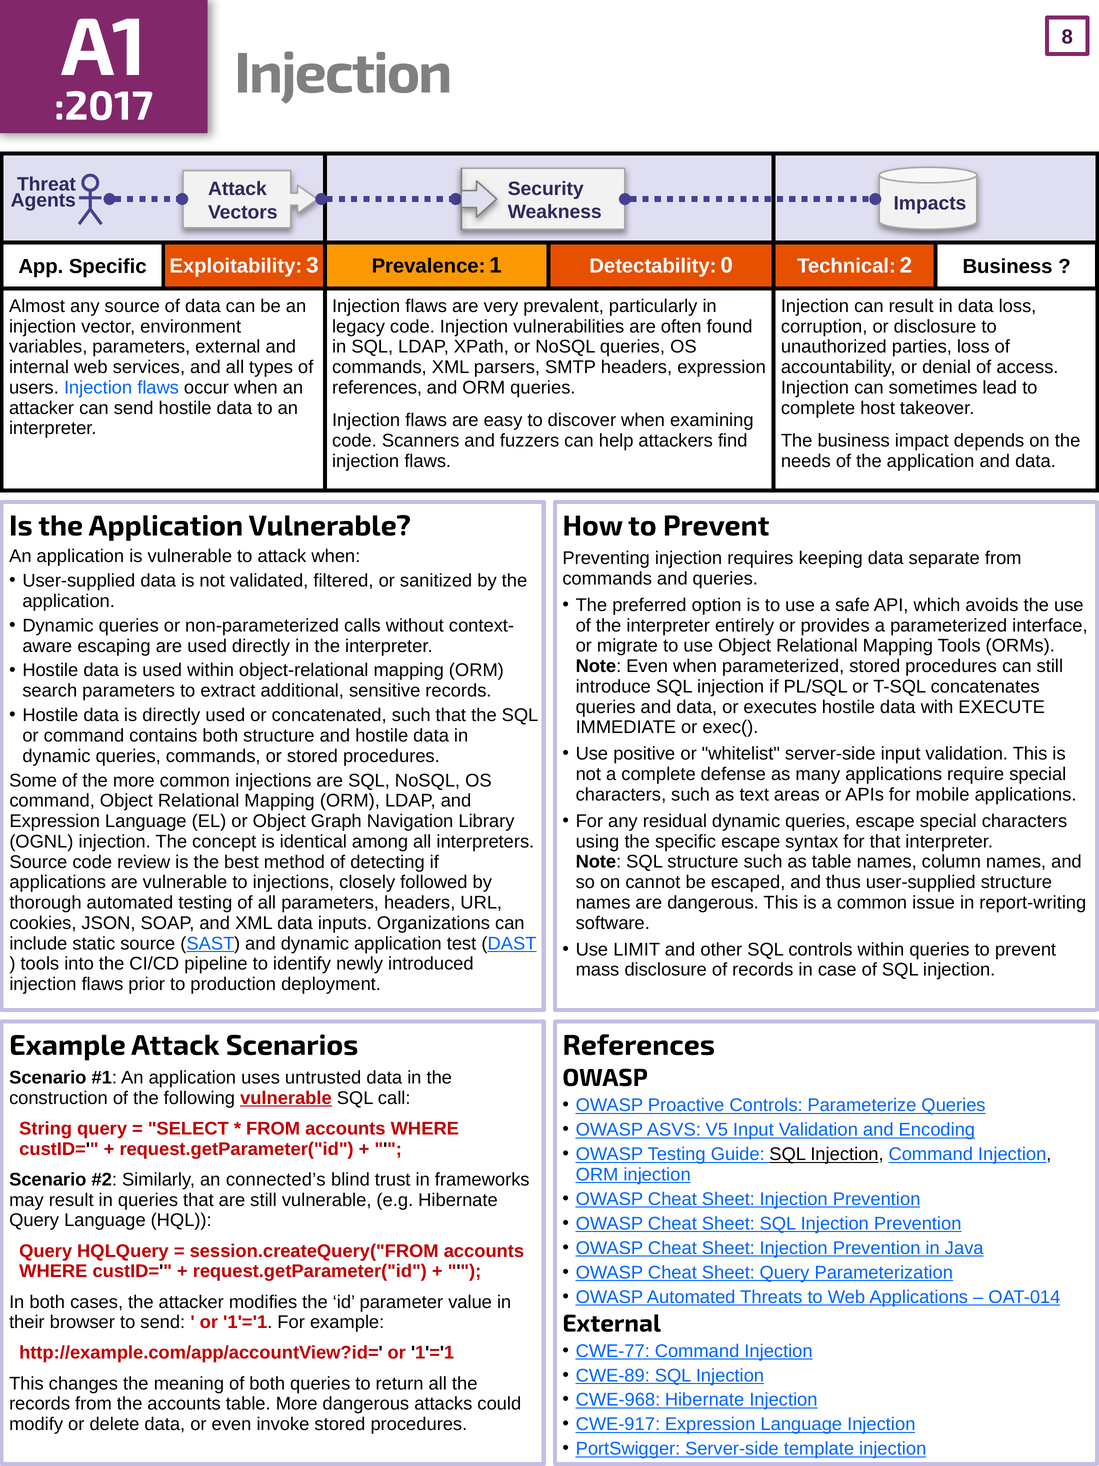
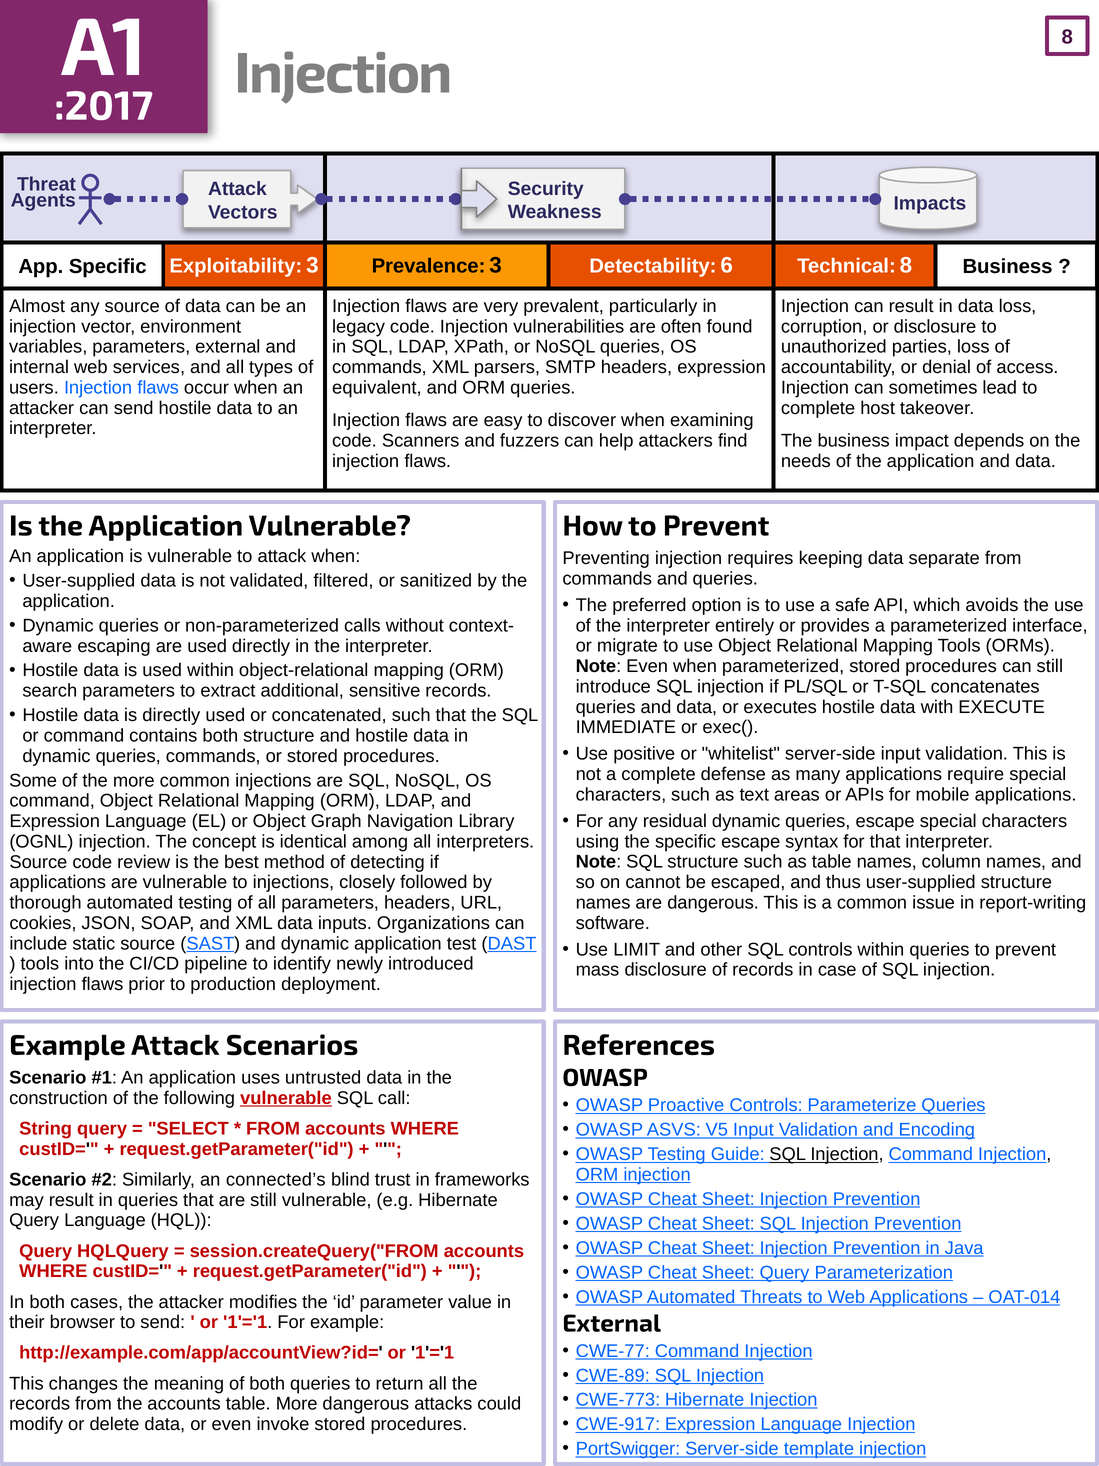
Prevalence 1: 1 -> 3 (496, 265)
0: 0 -> 6 (727, 265)
Technical 2: 2 -> 8 (906, 265)
references: references -> equivalent (377, 388)
CWE-968: CWE-968 -> CWE-773 (618, 1399)
